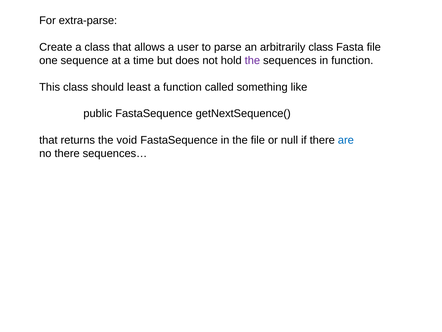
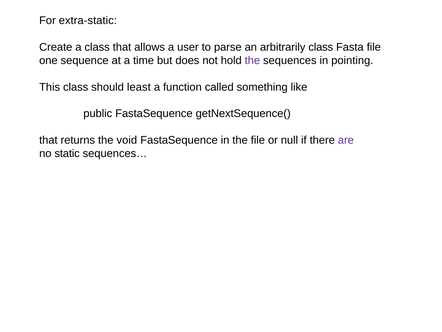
extra-parse: extra-parse -> extra-static (88, 21)
in function: function -> pointing (352, 60)
are colour: blue -> purple (346, 140)
no there: there -> static (67, 153)
